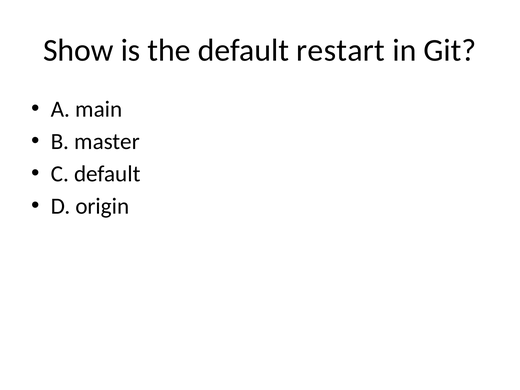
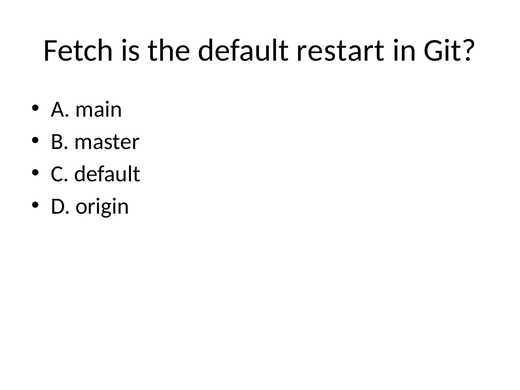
Show: Show -> Fetch (78, 50)
